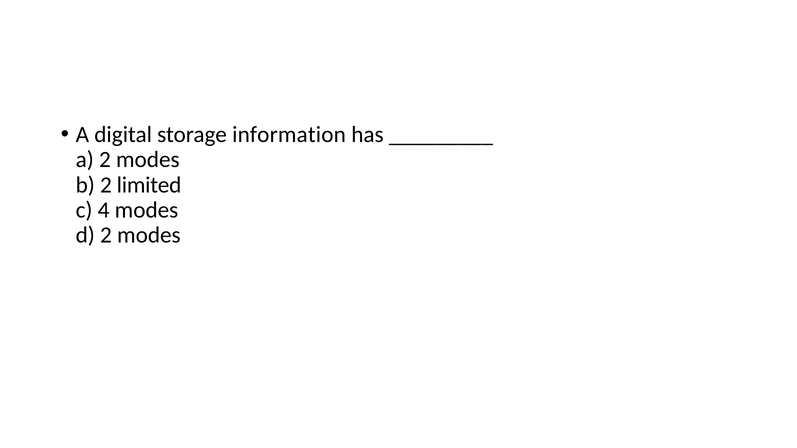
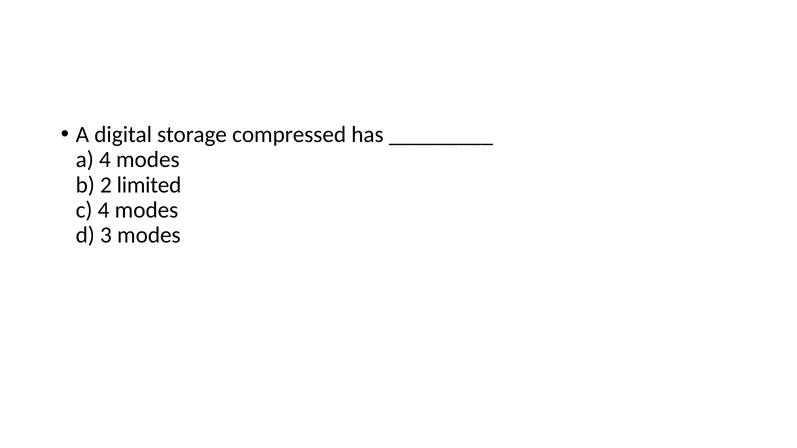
information: information -> compressed (289, 135)
a 2: 2 -> 4 (105, 160)
d 2: 2 -> 3 (106, 235)
